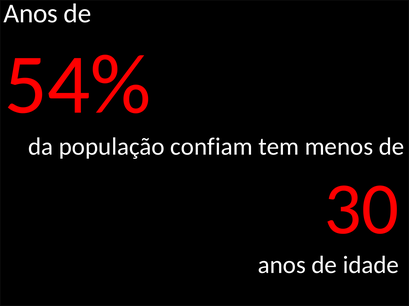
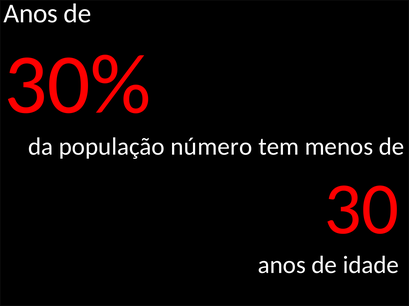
54%: 54% -> 30% (78, 85)
confiam: confiam -> número (211, 147)
